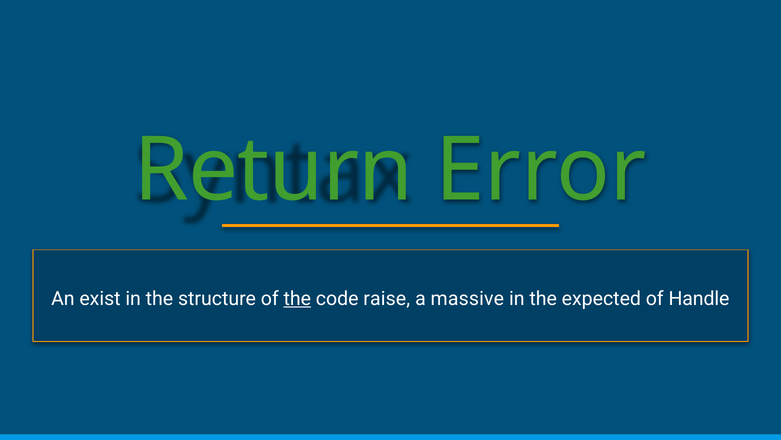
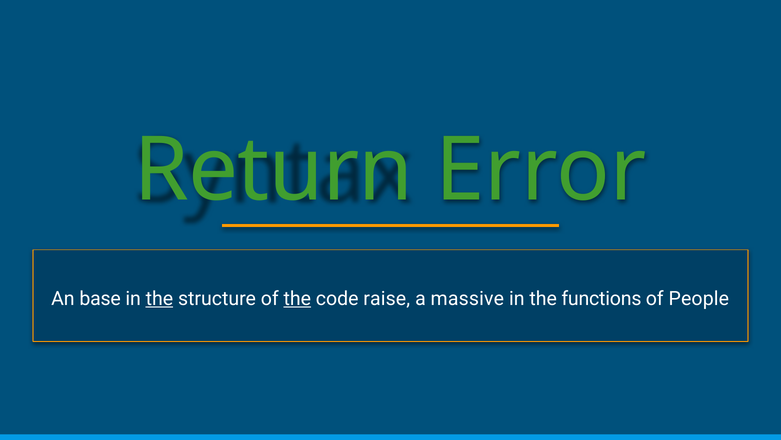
exist: exist -> base (100, 298)
the underline: none -> present (159, 298)
expected: expected -> functions (601, 298)
Handle: Handle -> People (699, 298)
